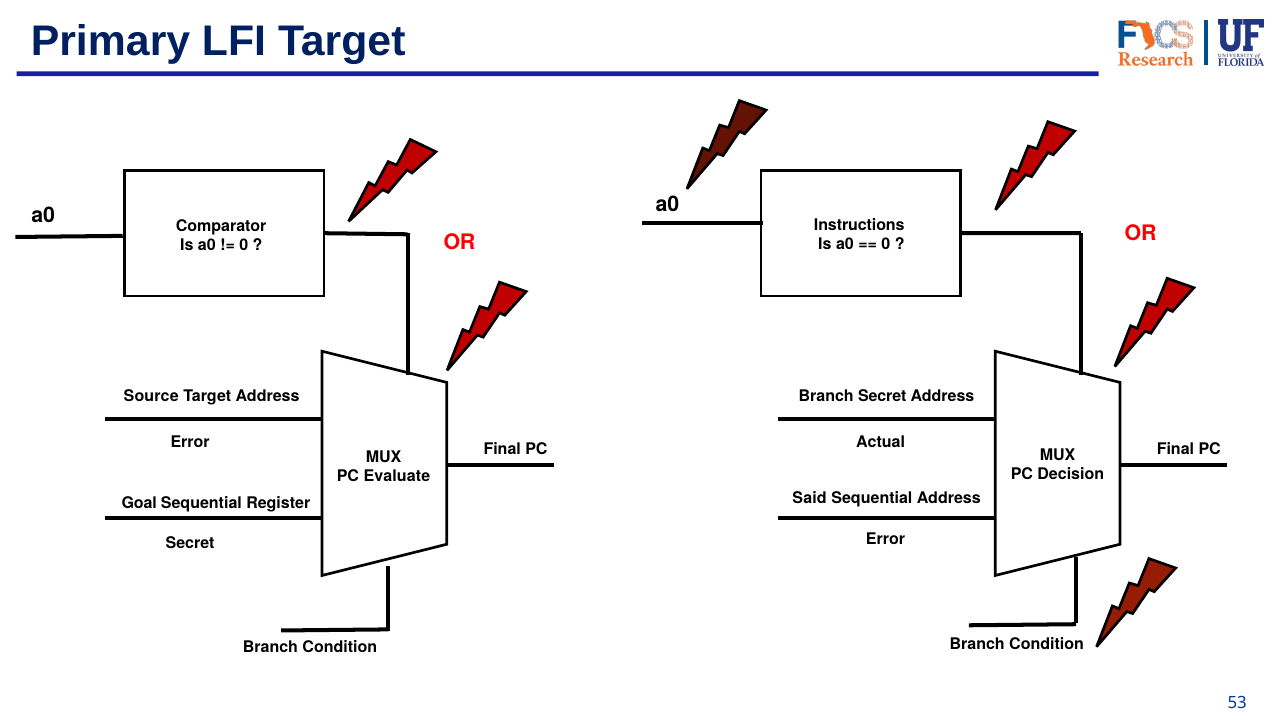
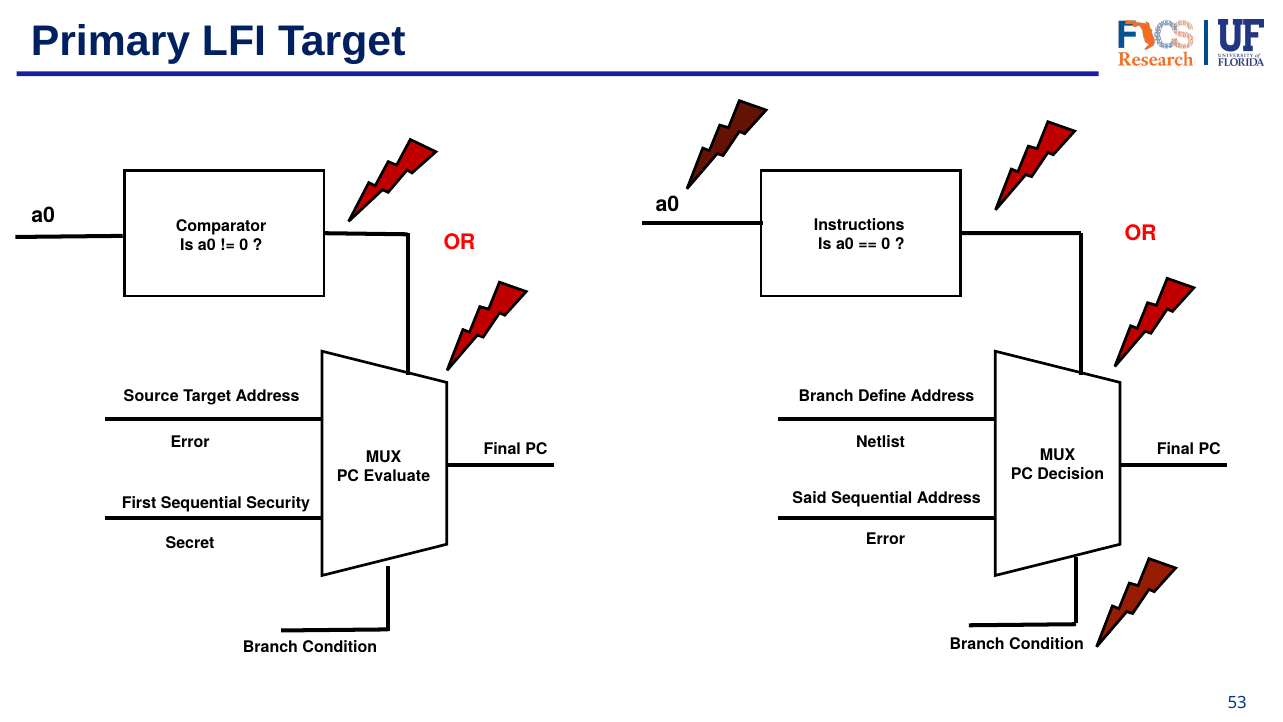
Branch Secret: Secret -> Define (882, 396)
Actual: Actual -> Netlist (881, 442)
Goal: Goal -> First (139, 503)
Register: Register -> Security (278, 503)
